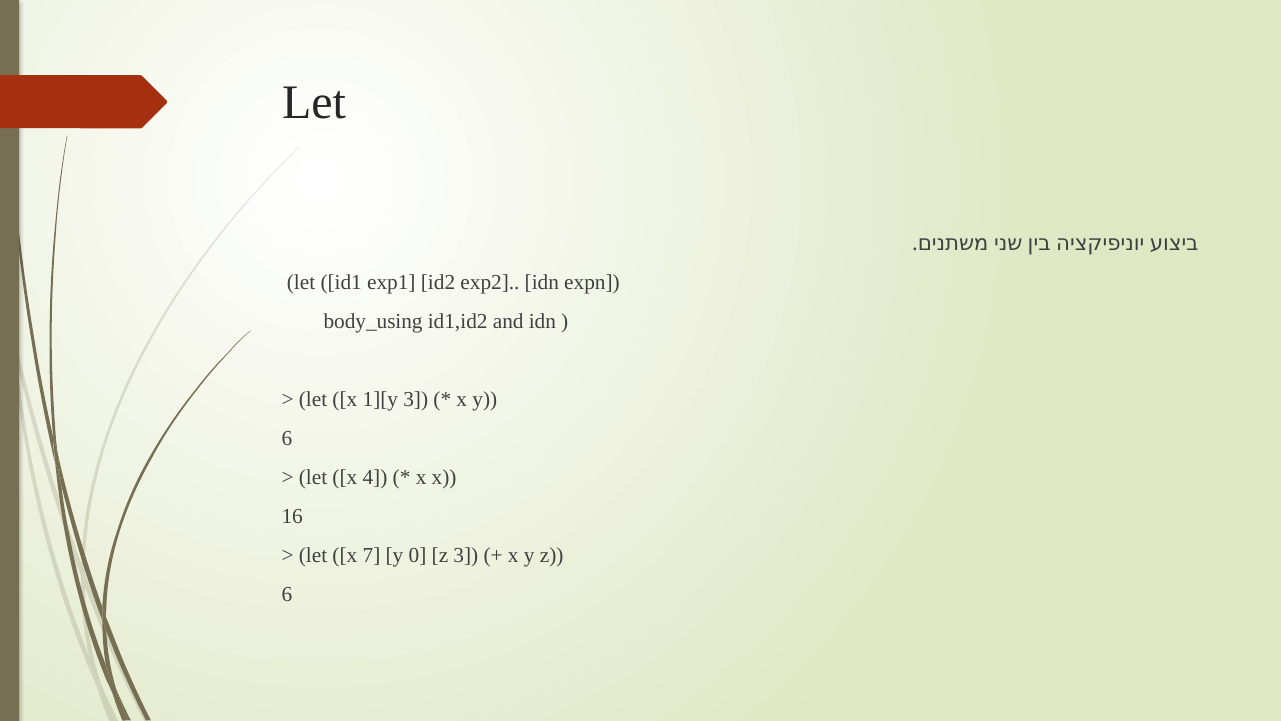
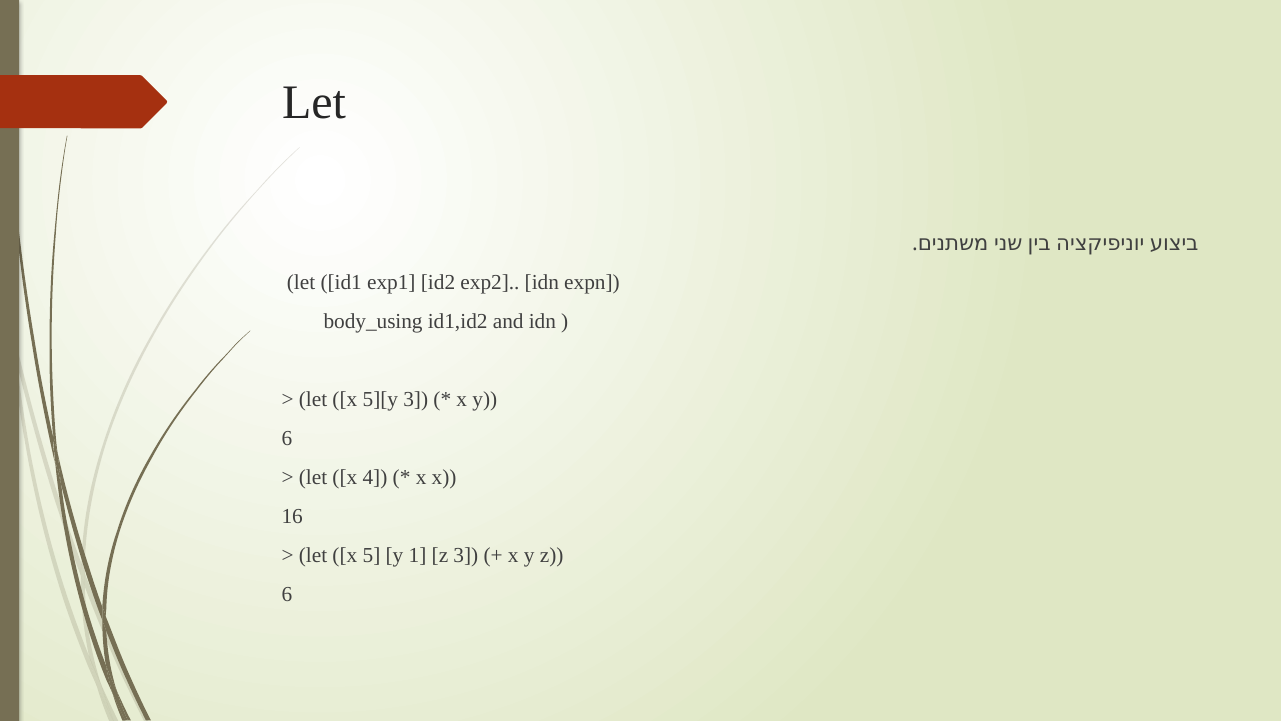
1][y: 1][y -> 5][y (380, 399)
7: 7 -> 5 (372, 555)
0: 0 -> 1 (418, 555)
